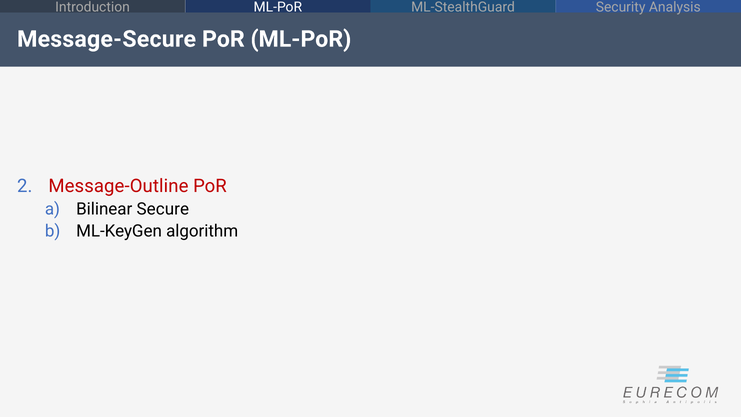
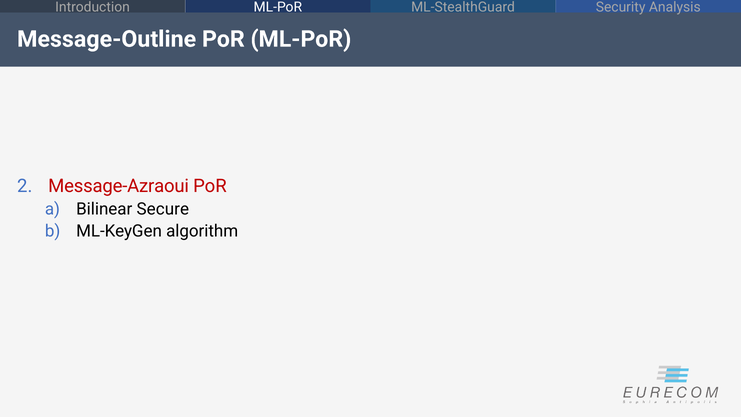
Message-Secure: Message-Secure -> Message-Outline (107, 39)
Message-Outline: Message-Outline -> Message-Azraoui (119, 186)
